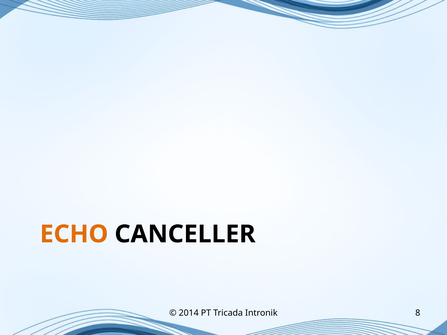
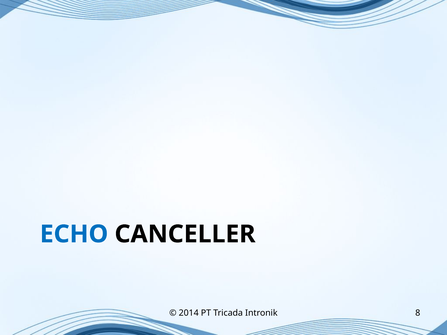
ECHO colour: orange -> blue (74, 234)
